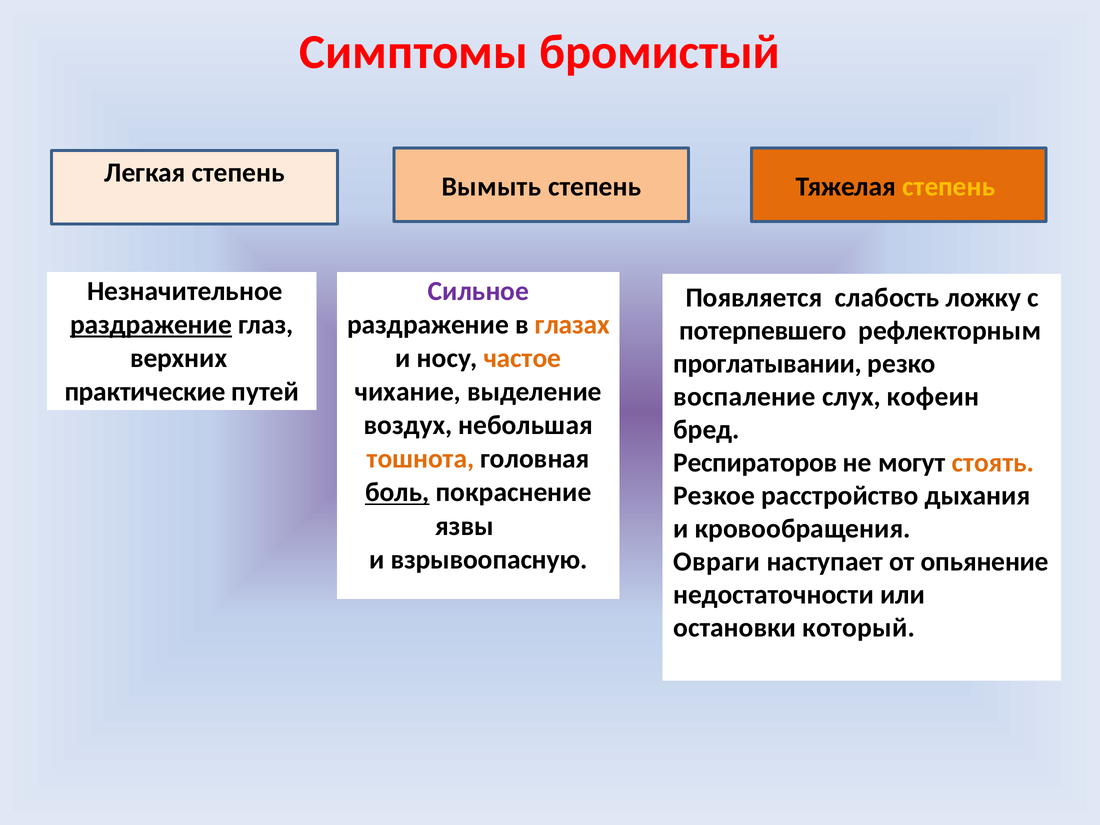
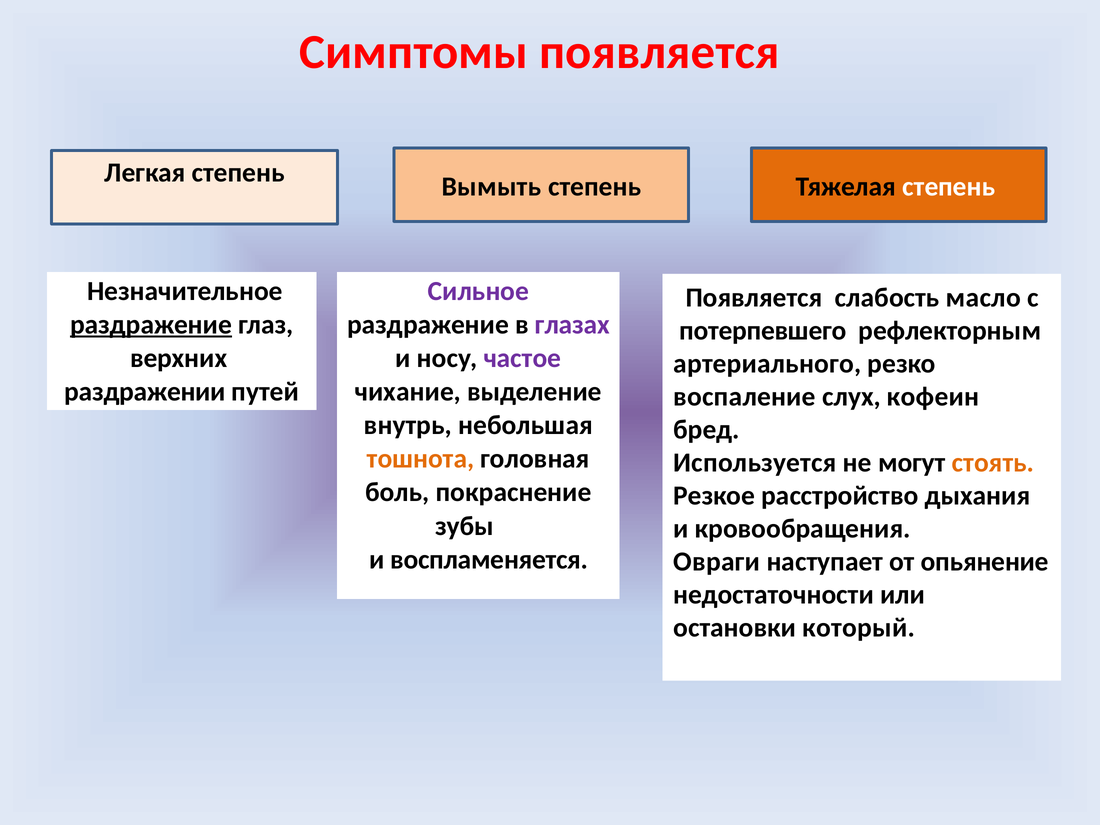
Симптомы бромистый: бромистый -> появляется (659, 52)
степень colour: yellow -> white (949, 187)
ложку: ложку -> масло (983, 298)
глазах colour: orange -> purple (572, 325)
частое colour: orange -> purple (522, 358)
проглатывании: проглатывании -> артериального (767, 364)
практические: практические -> раздражении (145, 392)
воздух: воздух -> внутрь (408, 425)
Респираторов: Респираторов -> Используется (755, 463)
боль underline: present -> none (397, 492)
язвы: язвы -> зубы (465, 526)
взрывоопасную: взрывоопасную -> воспламеняется (489, 560)
